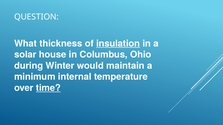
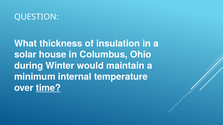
insulation underline: present -> none (118, 44)
